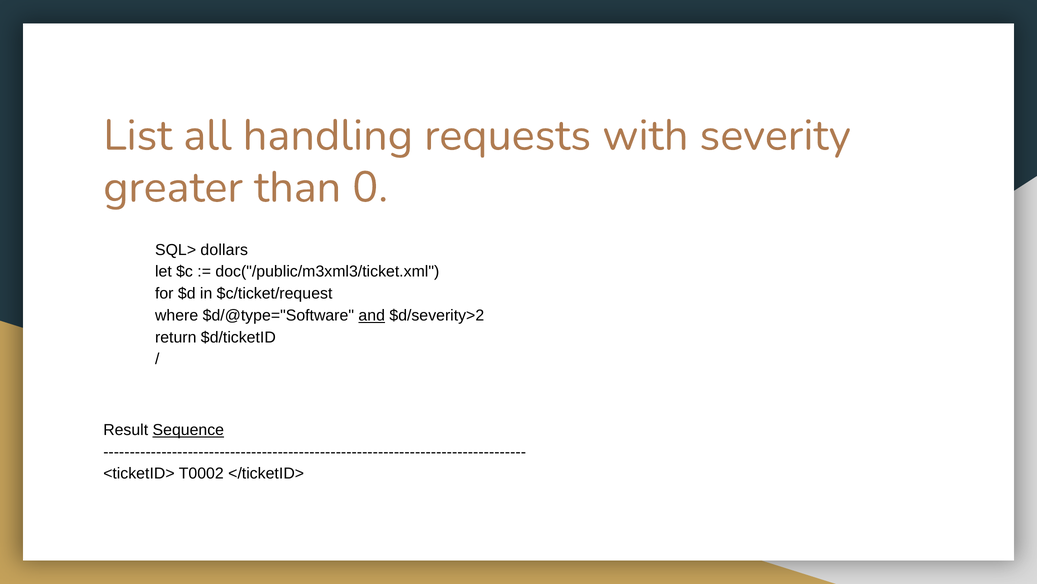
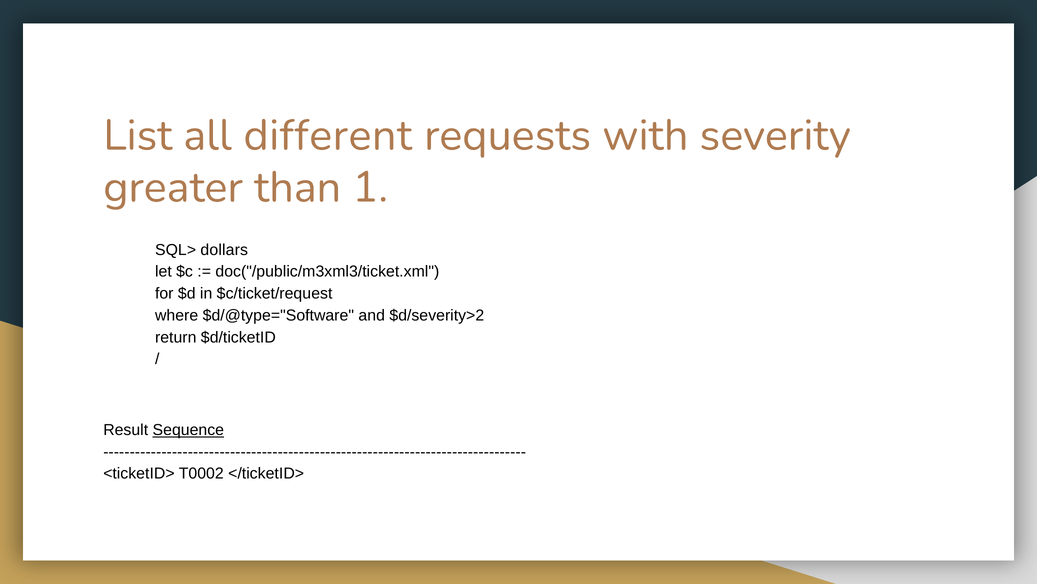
handling: handling -> different (328, 135)
0: 0 -> 1 (370, 187)
and underline: present -> none (372, 315)
